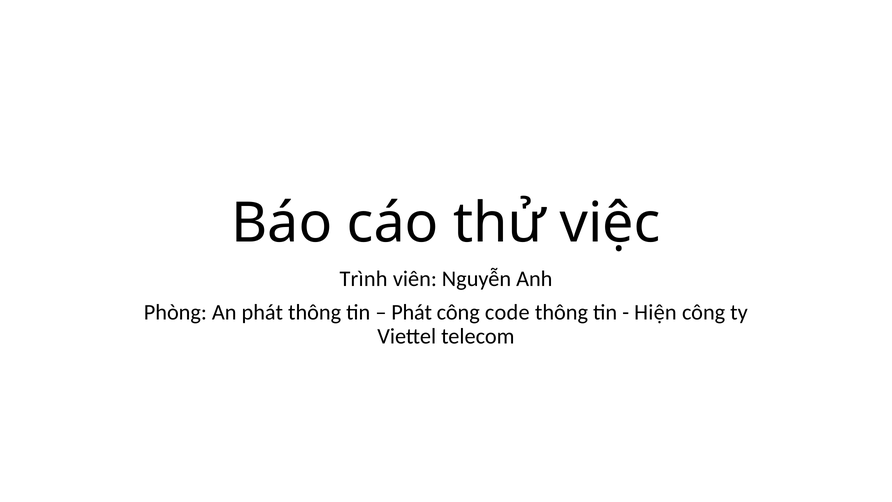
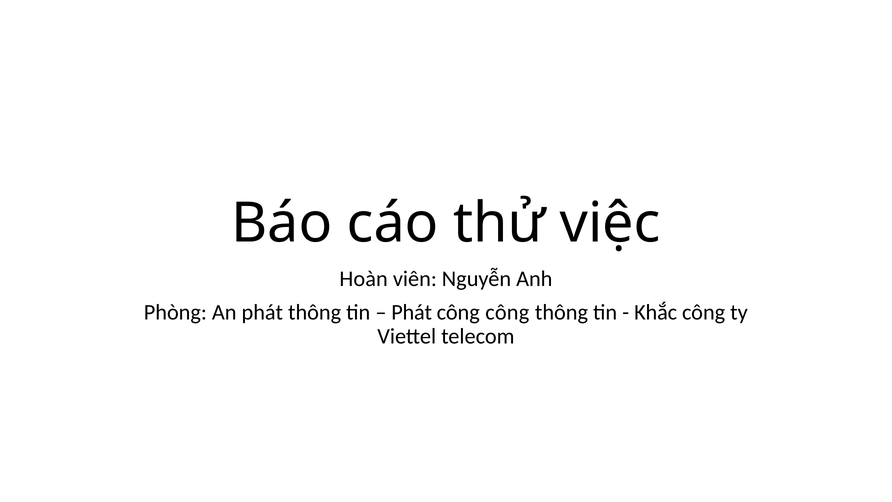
Trình: Trình -> Hoàn (364, 279)
công code: code -> công (507, 312)
Hiện: Hiện -> Khắc (656, 312)
